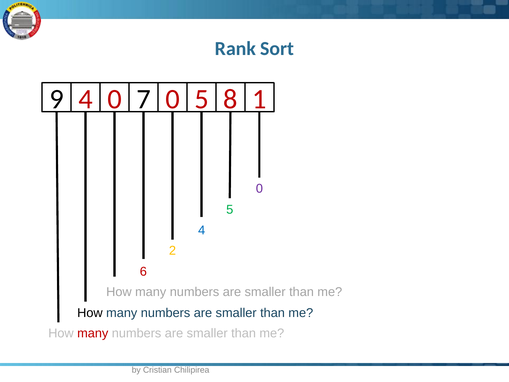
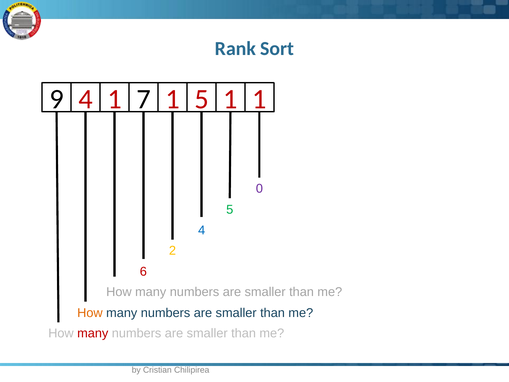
4 0: 0 -> 1 (115, 99)
7 0: 0 -> 1 (172, 99)
5 8: 8 -> 1 (230, 99)
How colour: black -> orange (90, 313)
